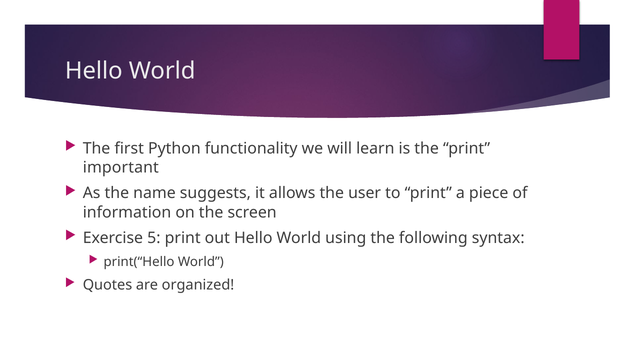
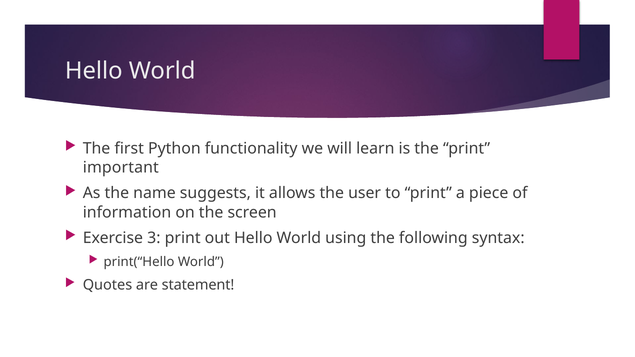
5: 5 -> 3 (154, 238)
organized: organized -> statement (198, 285)
